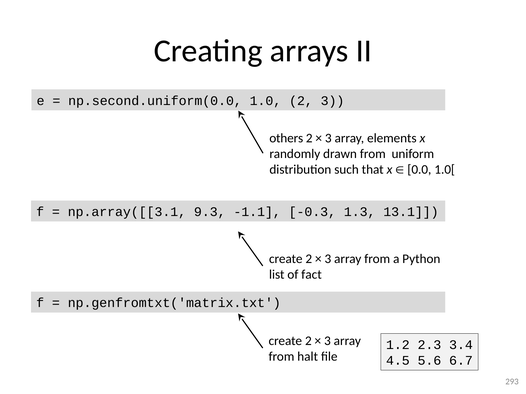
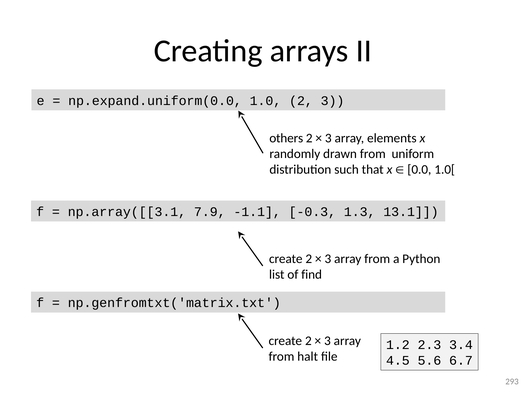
np.second.uniform(0.0: np.second.uniform(0.0 -> np.expand.uniform(0.0 (155, 101)
9.3: 9.3 -> 7.9 (210, 212)
fact: fact -> find (312, 275)
